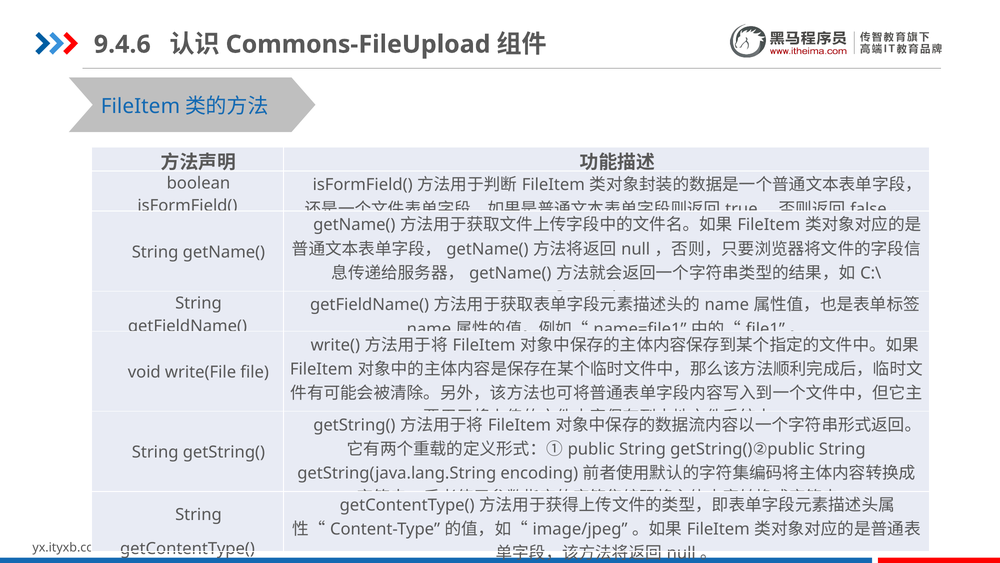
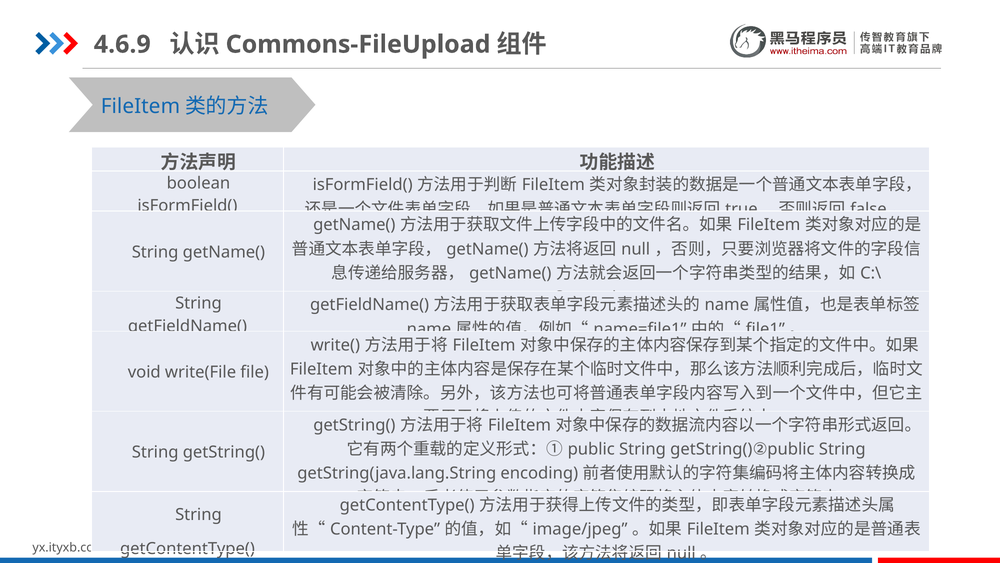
9.4.6: 9.4.6 -> 4.6.9 (122, 44)
